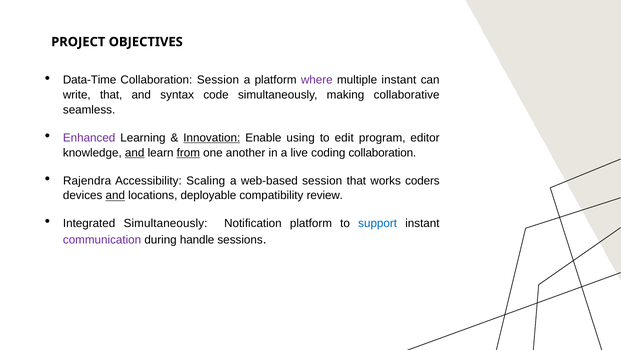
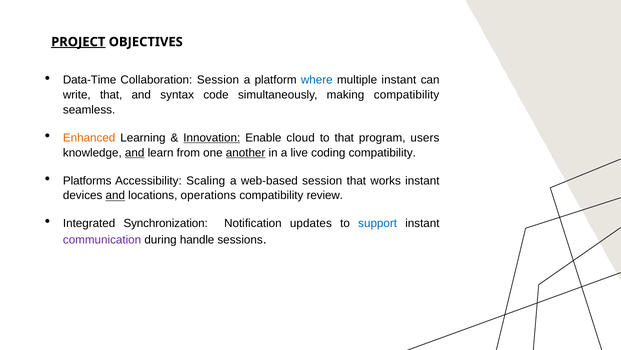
PROJECT underline: none -> present (78, 42)
where colour: purple -> blue (317, 80)
making collaborative: collaborative -> compatibility (407, 95)
Enhanced colour: purple -> orange (89, 138)
using: using -> cloud (301, 138)
to edit: edit -> that (344, 138)
editor: editor -> users (425, 138)
from underline: present -> none (188, 153)
another underline: none -> present (246, 153)
coding collaboration: collaboration -> compatibility (382, 153)
Rajendra: Rajendra -> Platforms (87, 180)
works coders: coders -> instant (422, 180)
deployable: deployable -> operations (208, 195)
Integrated Simultaneously: Simultaneously -> Synchronization (166, 223)
Notification platform: platform -> updates (311, 223)
